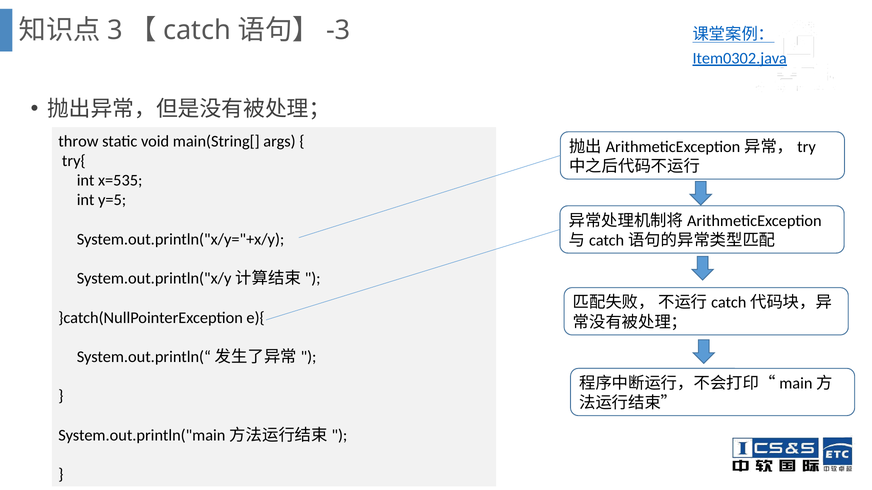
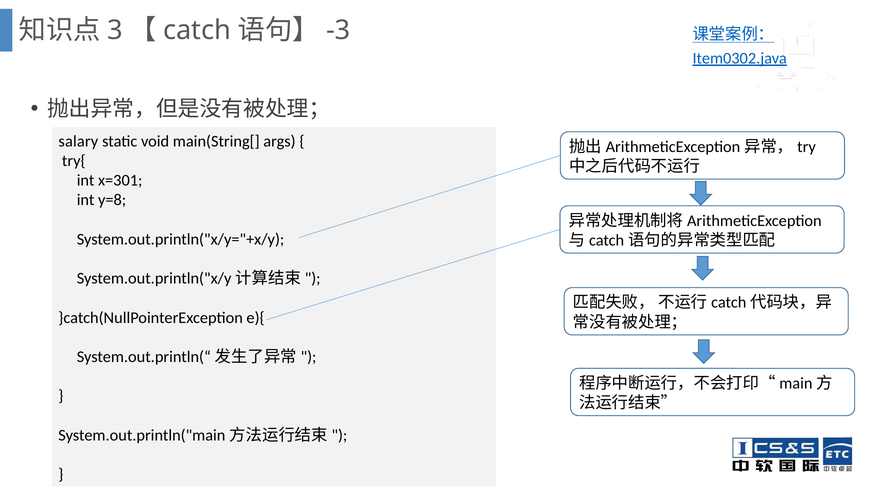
throw: throw -> salary (78, 141)
x=535: x=535 -> x=301 (120, 181)
y=5: y=5 -> y=8 (112, 200)
